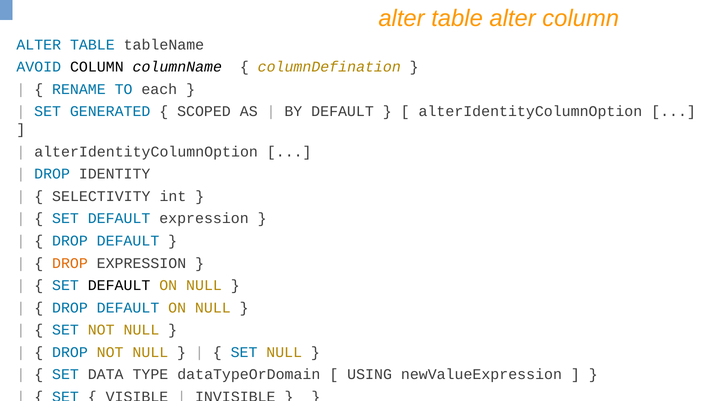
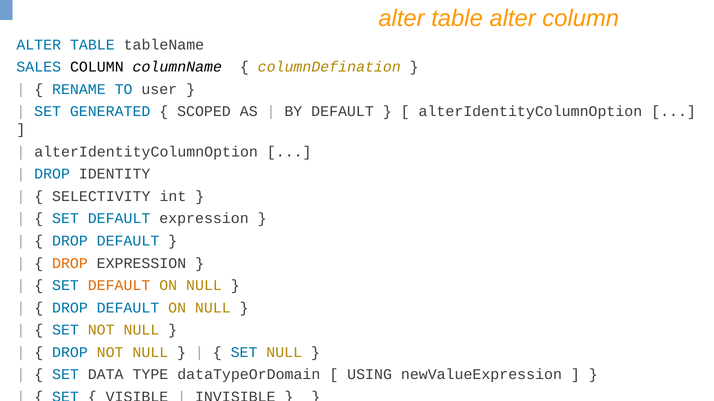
AVOID: AVOID -> SALES (39, 67)
each: each -> user (159, 89)
DEFAULT colour: black -> orange (119, 286)
